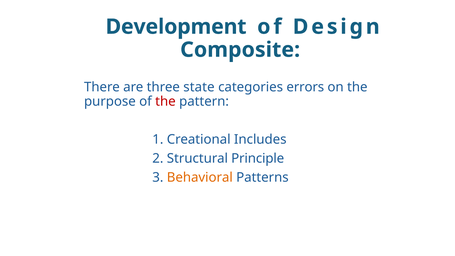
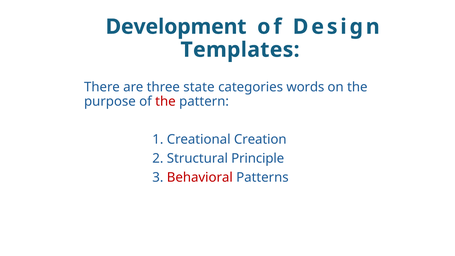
Composite: Composite -> Templates (240, 50)
errors: errors -> words (305, 87)
Includes: Includes -> Creation (260, 139)
Behavioral colour: orange -> red (200, 178)
